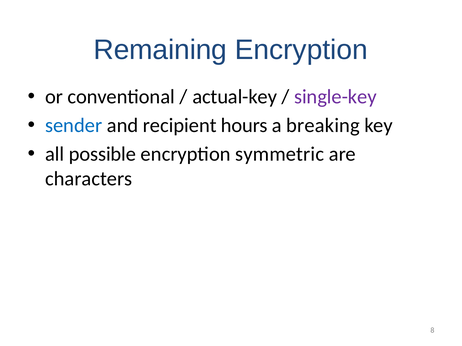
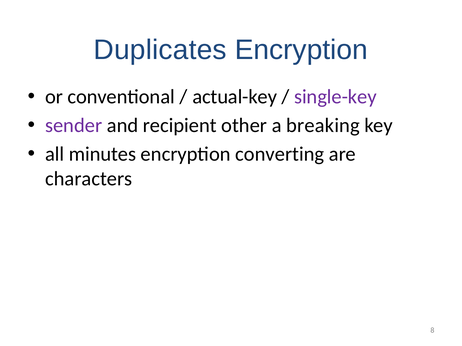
Remaining: Remaining -> Duplicates (160, 50)
sender colour: blue -> purple (74, 126)
hours: hours -> other (244, 126)
possible: possible -> minutes (102, 154)
symmetric: symmetric -> converting (280, 154)
